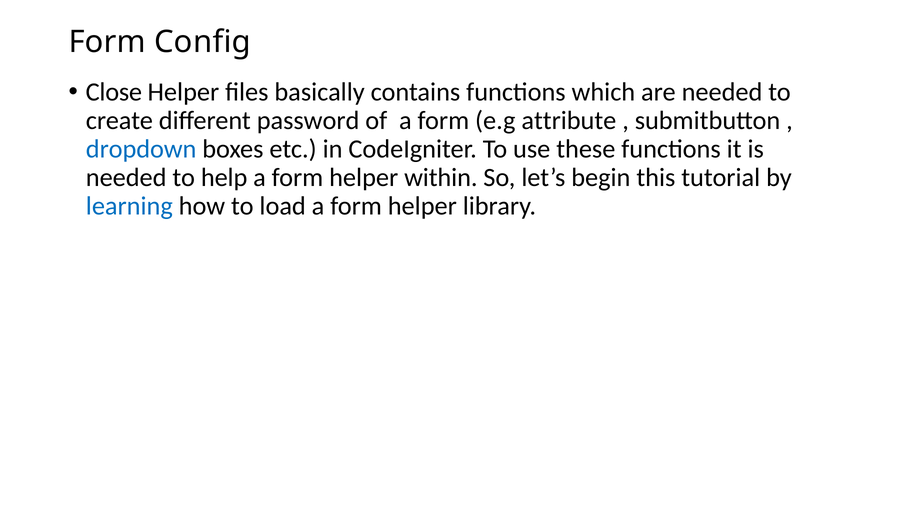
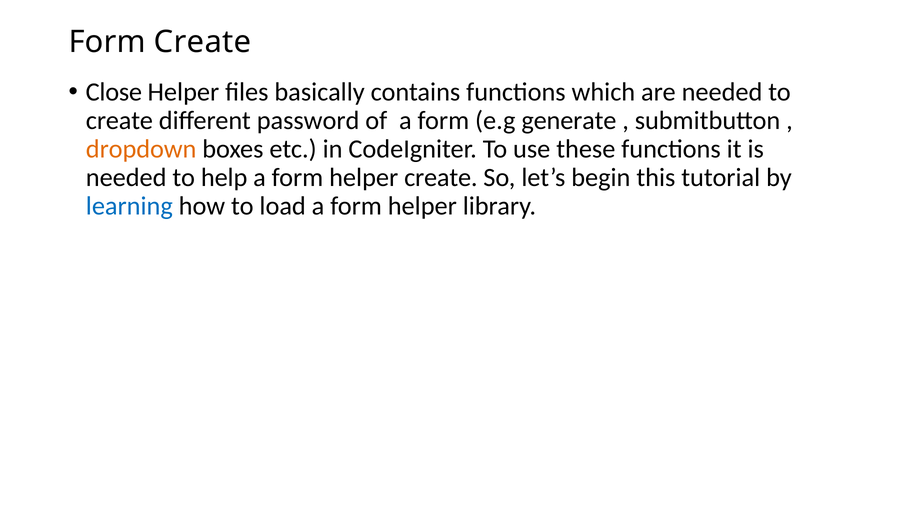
Form Config: Config -> Create (203, 42)
attribute: attribute -> generate (569, 121)
dropdown colour: blue -> orange (141, 149)
helper within: within -> create (441, 178)
